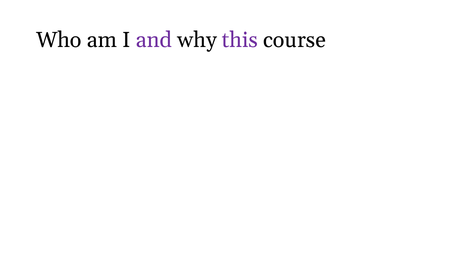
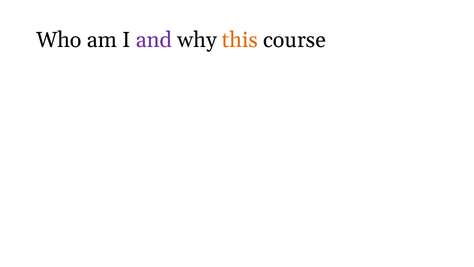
this colour: purple -> orange (240, 40)
